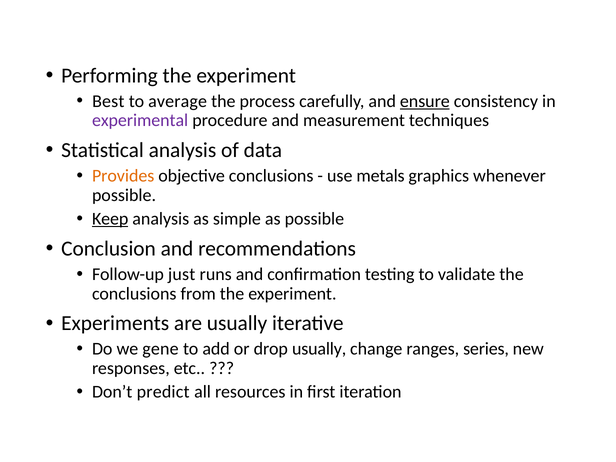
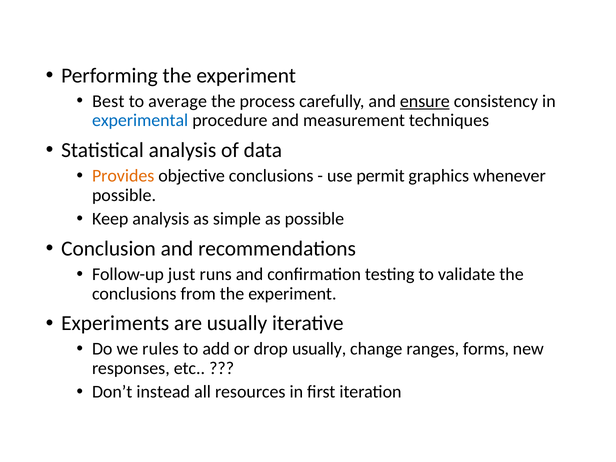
experimental colour: purple -> blue (140, 121)
metals: metals -> permit (381, 176)
Keep underline: present -> none (110, 219)
gene: gene -> rules (160, 349)
series: series -> forms (486, 349)
predict: predict -> instead (163, 392)
